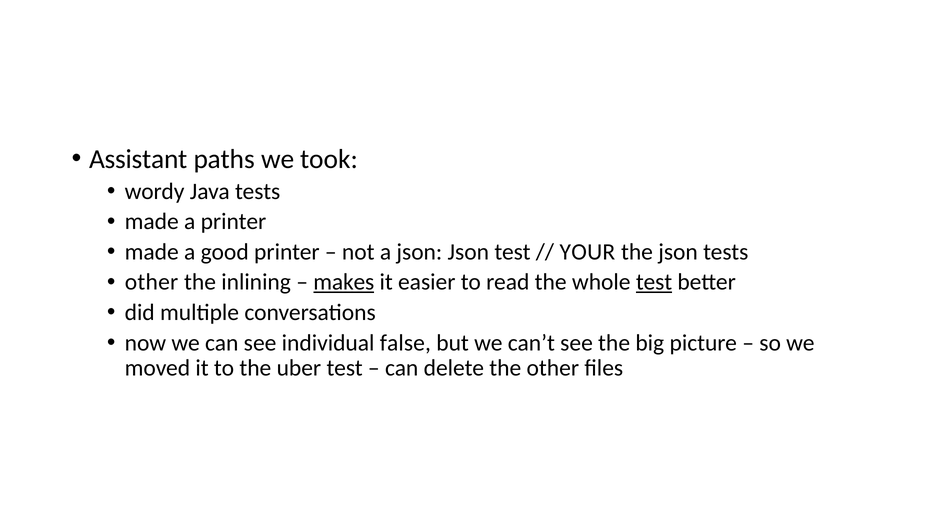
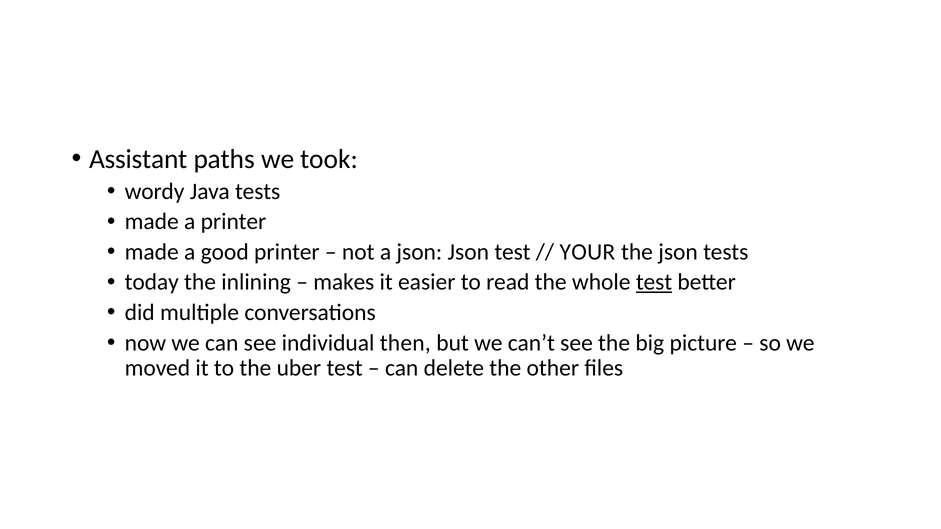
other: other -> today (152, 282)
makes underline: present -> none (344, 282)
false: false -> then (405, 343)
